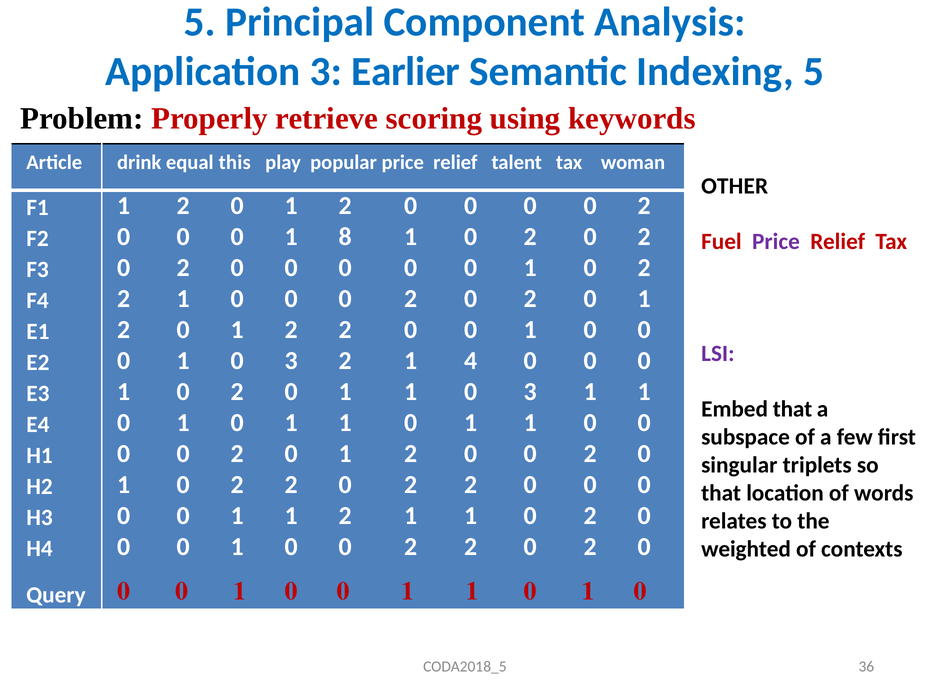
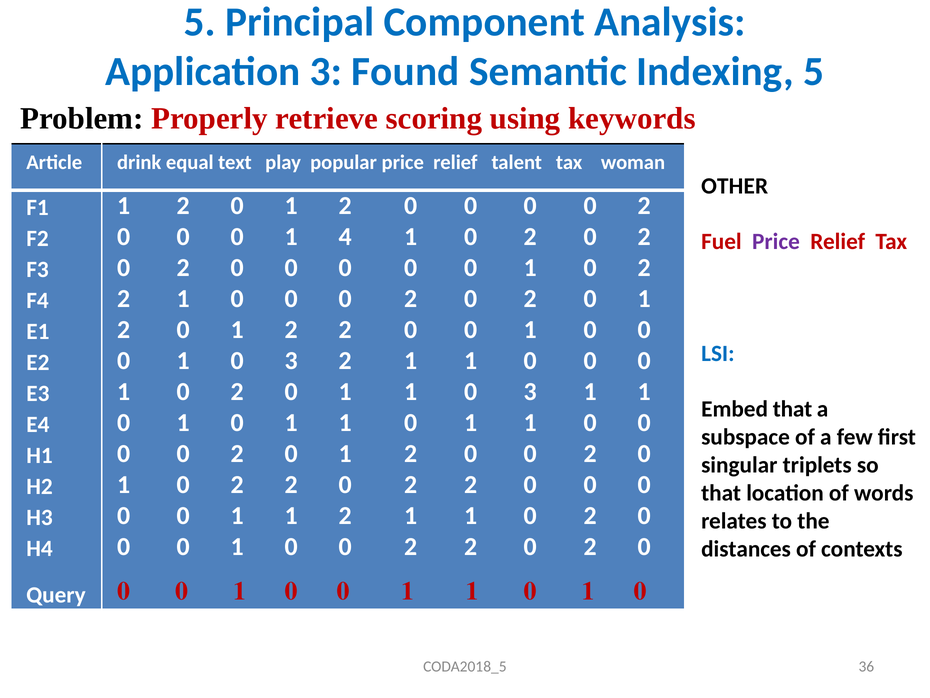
Earlier: Earlier -> Found (406, 71)
this: this -> text (235, 162)
8: 8 -> 4 (345, 237)
LSI colour: purple -> blue (718, 353)
3 2 1 4: 4 -> 1 (471, 361)
weighted: weighted -> distances (746, 548)
